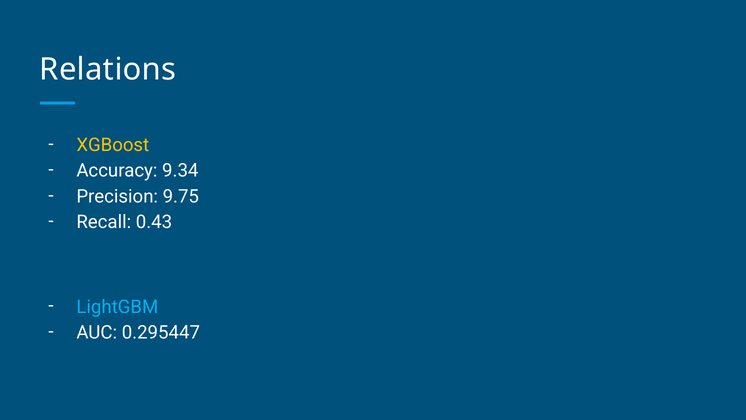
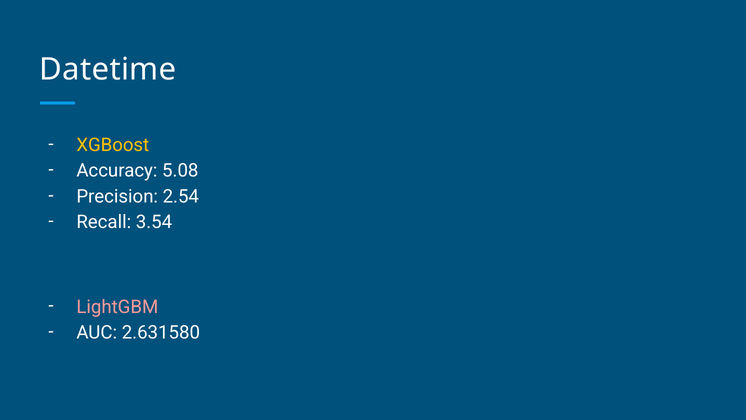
Relations: Relations -> Datetime (108, 69)
9.34: 9.34 -> 5.08 (180, 171)
9.75: 9.75 -> 2.54 (181, 196)
0.43: 0.43 -> 3.54 (154, 222)
LightGBM colour: light blue -> pink (117, 307)
0.295447: 0.295447 -> 2.631580 (161, 332)
